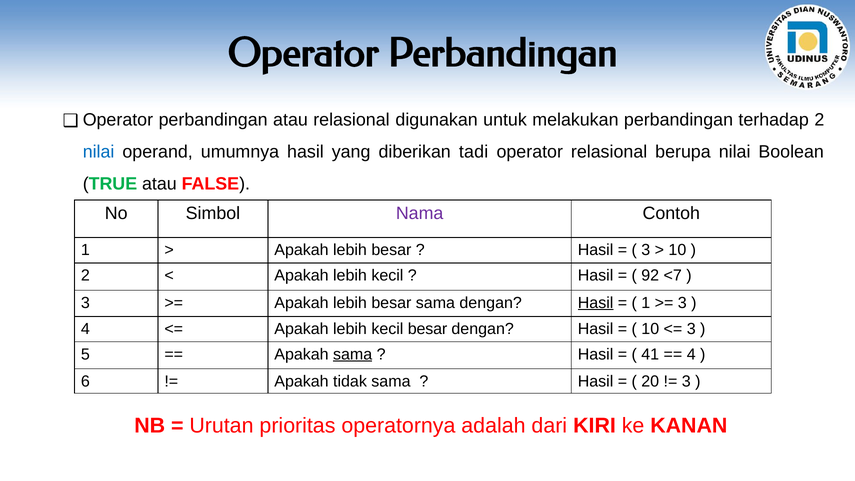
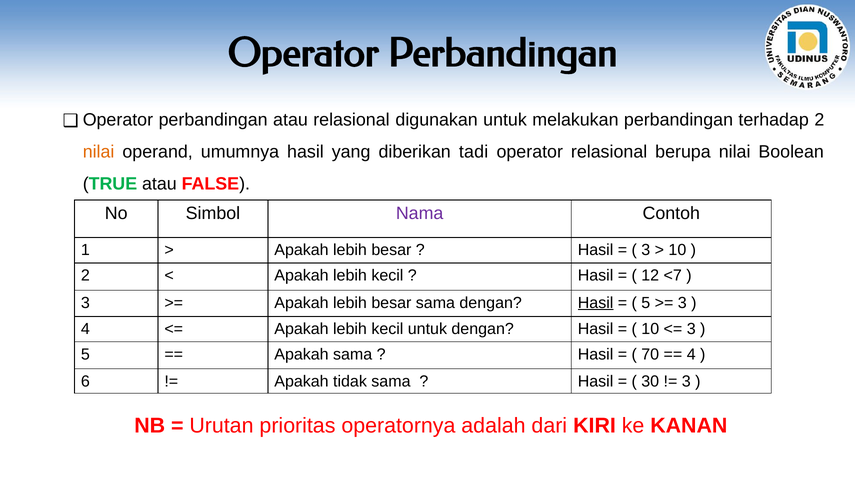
nilai colour: blue -> orange (99, 152)
92: 92 -> 12 (650, 275)
1: 1 -> 5 (646, 303)
kecil besar: besar -> untuk (427, 329)
sama underline: present -> none (353, 354)
41: 41 -> 70 (650, 354)
20: 20 -> 30 (650, 381)
